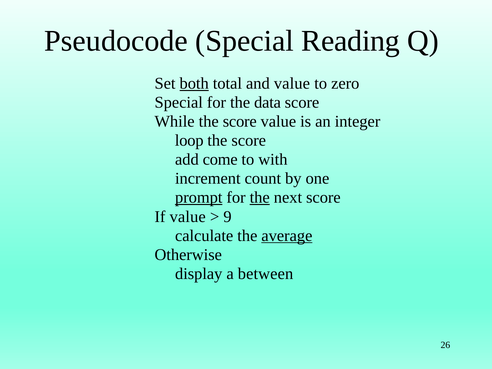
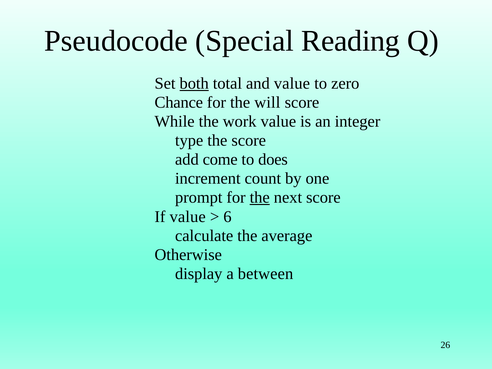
Special: Special -> Chance (179, 102)
data: data -> will (267, 102)
While the score: score -> work (240, 121)
loop: loop -> type (189, 141)
with: with -> does (273, 160)
prompt underline: present -> none (199, 198)
9: 9 -> 6 (228, 217)
average underline: present -> none (287, 236)
